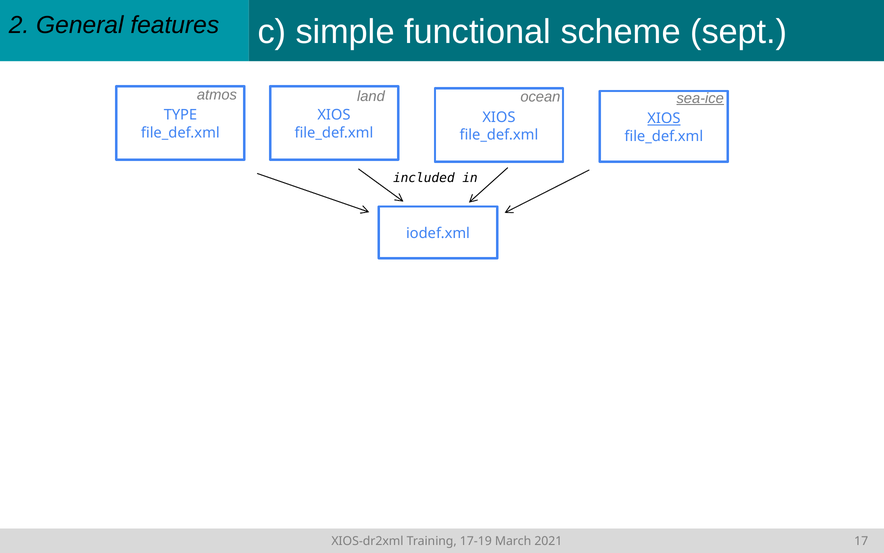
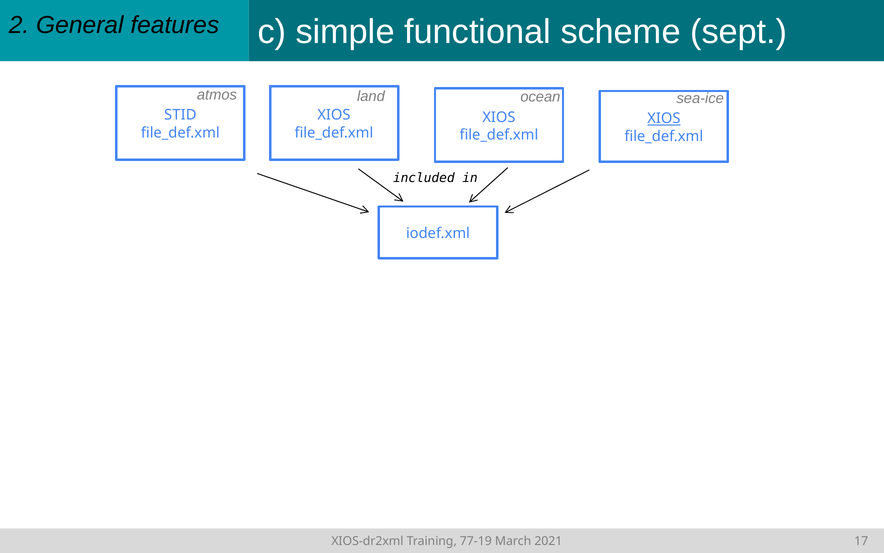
sea-ice underline: present -> none (700, 98)
TYPE: TYPE -> STID (180, 115)
17-19: 17-19 -> 77-19 (476, 541)
